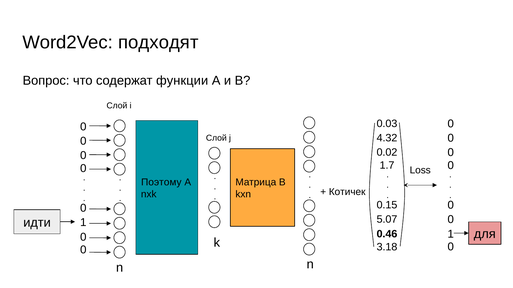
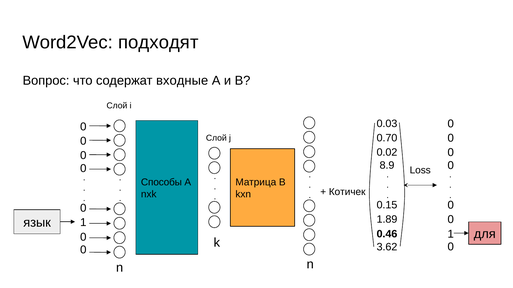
функции: функции -> входные (182, 81)
4.32: 4.32 -> 0.70 (387, 138)
1.7: 1.7 -> 8.9 (387, 166)
Поэтому: Поэтому -> Способы (161, 183)
5.07: 5.07 -> 1.89 (387, 220)
идти: идти -> язык (37, 223)
3.18: 3.18 -> 3.62 (387, 247)
